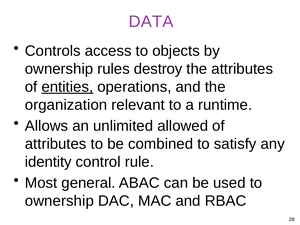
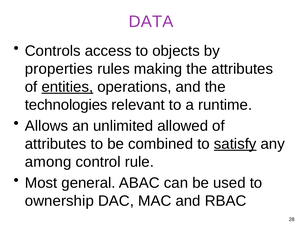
ownership: ownership -> properties (59, 69)
destroy: destroy -> making (158, 69)
organization: organization -> technologies (66, 105)
satisfy underline: none -> present (235, 144)
identity: identity -> among (48, 162)
